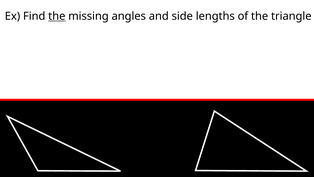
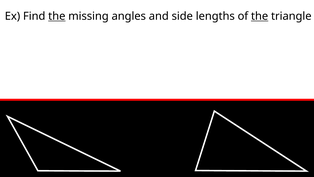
the underline: none -> present (260, 16)
